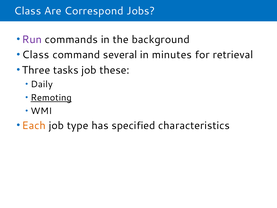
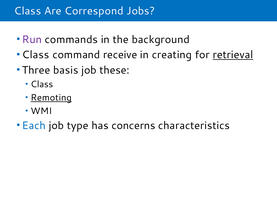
several: several -> receive (120, 55)
minutes: minutes -> creating (172, 55)
retrieval underline: none -> present (233, 55)
tasks: tasks -> basis (66, 70)
Daily: Daily -> Class (42, 84)
Each colour: orange -> blue (34, 125)
specified: specified -> concerns (133, 125)
